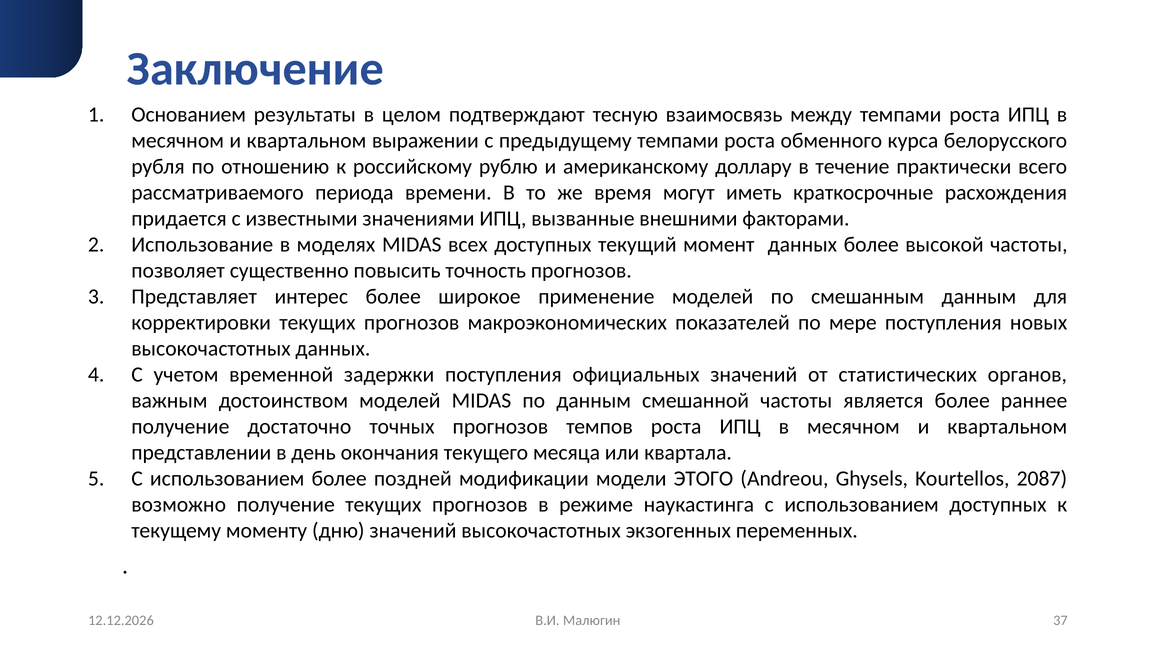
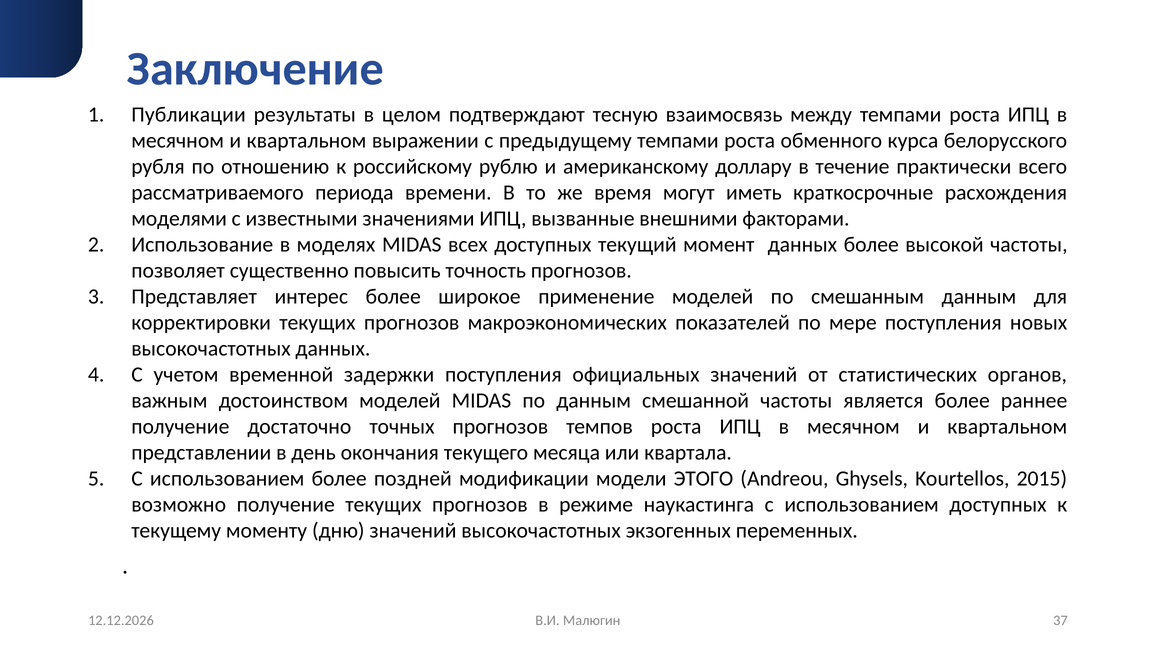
Основанием: Основанием -> Публикации (189, 115)
придается: придается -> моделями (179, 219)
2087: 2087 -> 2015 (1042, 479)
